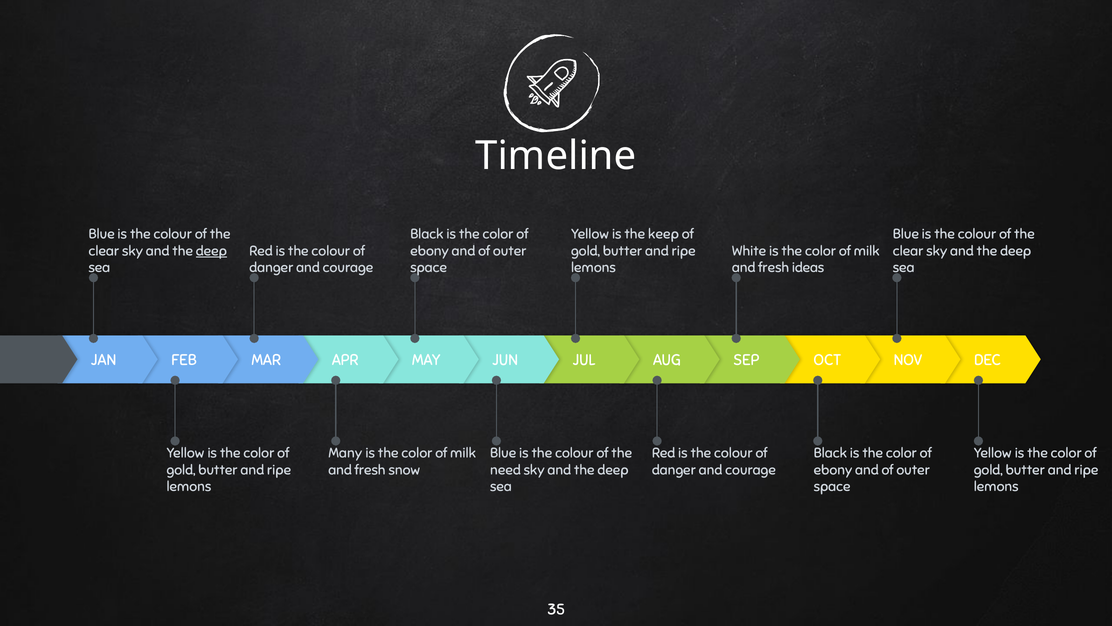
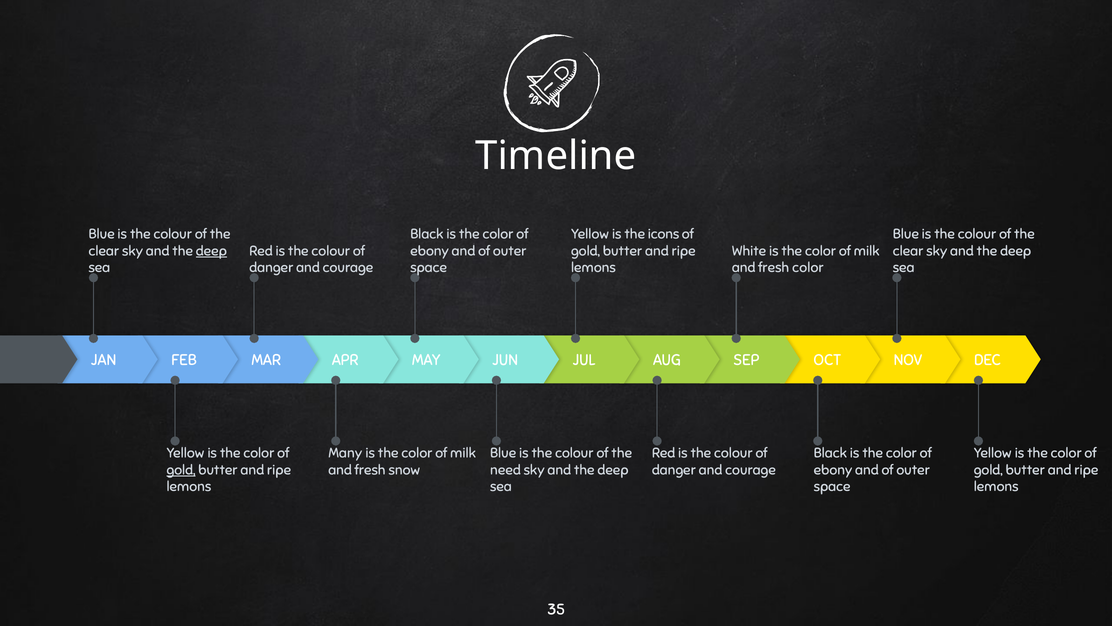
keep: keep -> icons (664, 234)
fresh ideas: ideas -> color (808, 267)
gold underline: none -> present (181, 470)
